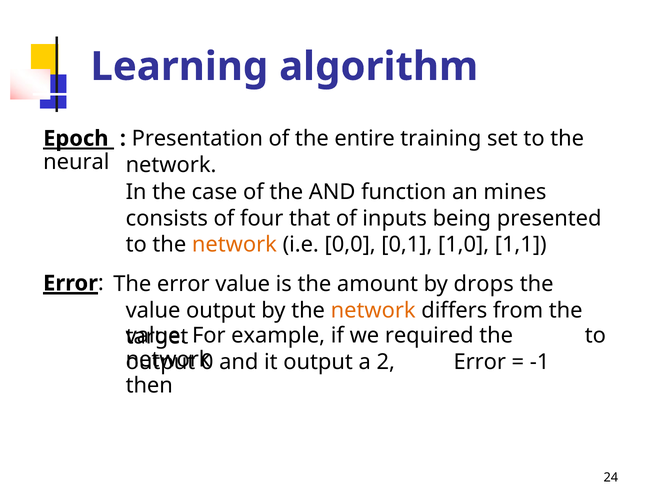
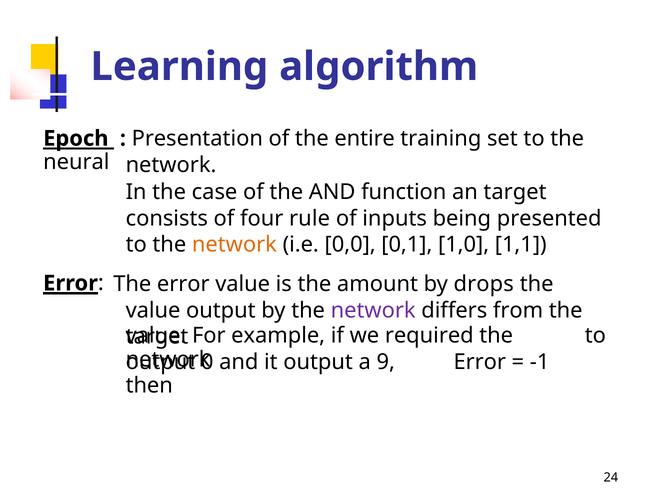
an mines: mines -> target (515, 192)
that: that -> rule (310, 218)
network colour: orange -> purple (373, 310)
2: 2 -> 9 (386, 362)
